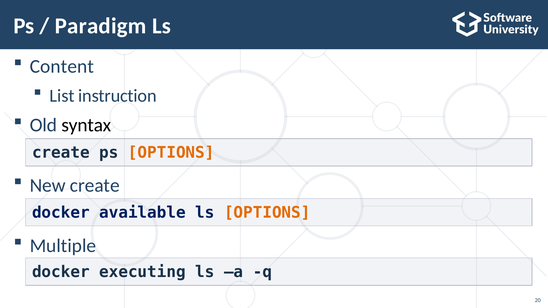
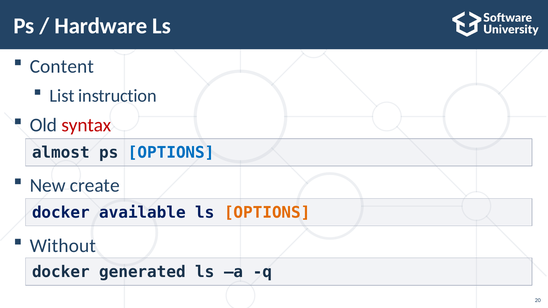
Paradigm: Paradigm -> Hardware (101, 26)
syntax colour: black -> red (86, 125)
create: create -> almost (61, 153)
OPTIONS colour: orange -> blue (171, 153)
Multiple: Multiple -> Without (63, 246)
executing: executing -> generated (142, 272)
